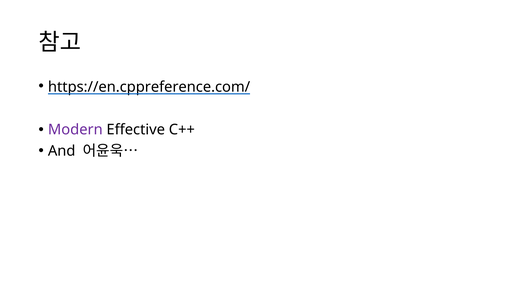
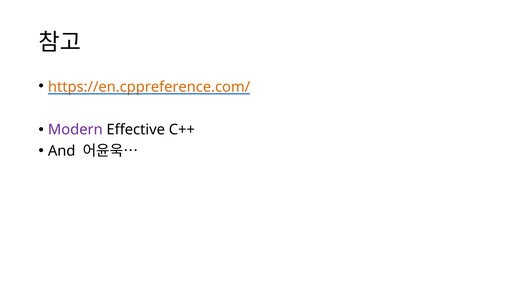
https://en.cppreference.com/ colour: black -> orange (149, 87)
